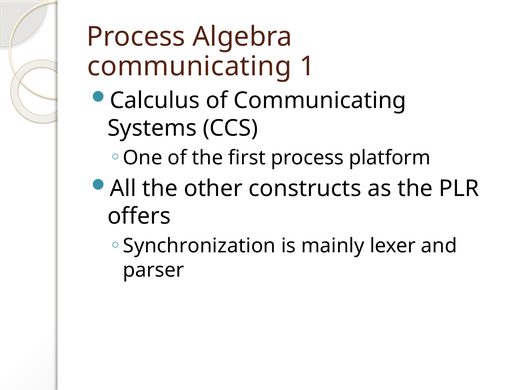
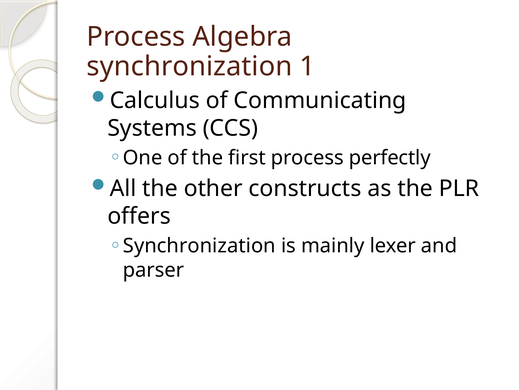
communicating: communicating -> synchronization (189, 66)
platform: platform -> perfectly (390, 158)
